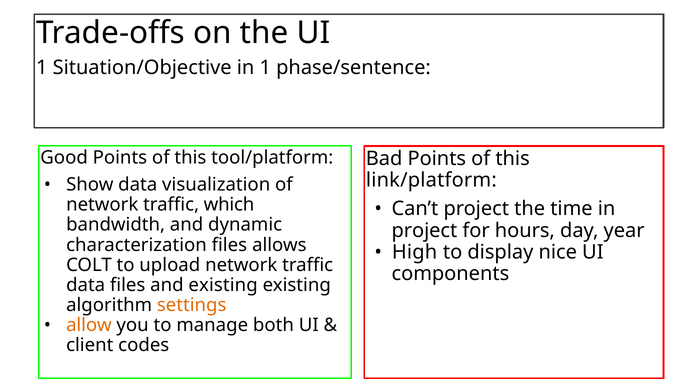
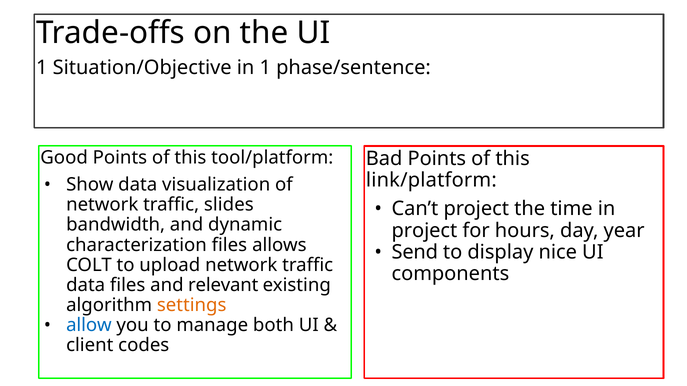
which: which -> slides (229, 205)
High: High -> Send (415, 252)
and existing: existing -> relevant (223, 285)
allow colour: orange -> blue (89, 326)
